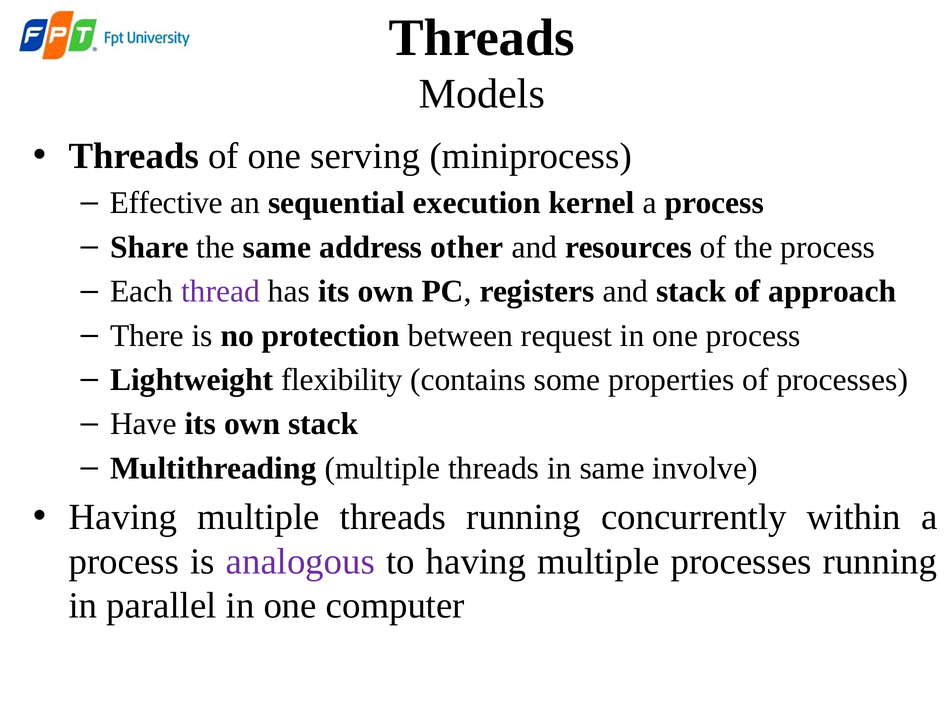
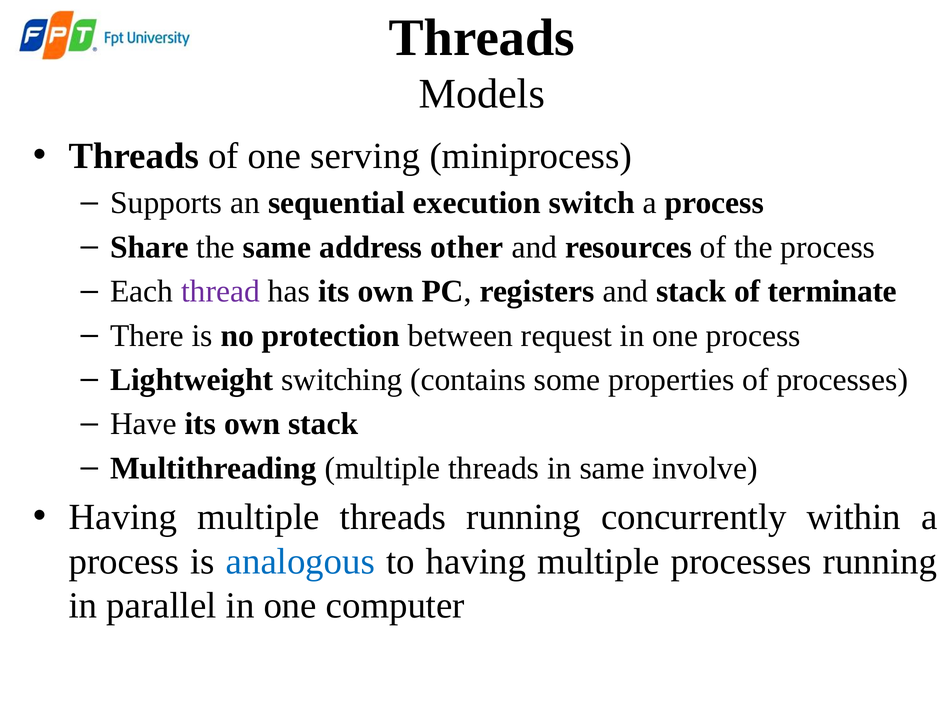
Effective: Effective -> Supports (166, 203)
kernel: kernel -> switch (592, 203)
approach: approach -> terminate (832, 291)
flexibility: flexibility -> switching (342, 380)
analogous colour: purple -> blue (300, 561)
